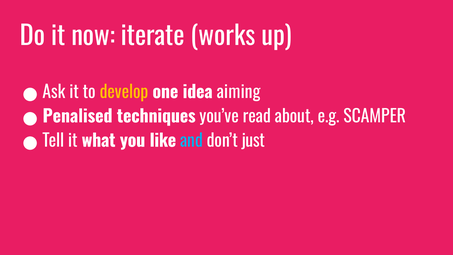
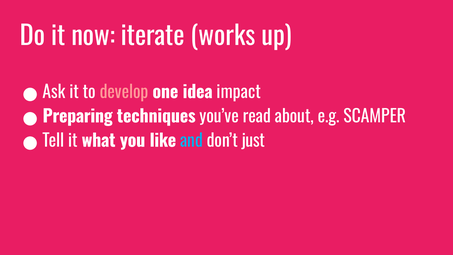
develop colour: yellow -> pink (124, 92)
aiming: aiming -> impact (239, 92)
Penalised: Penalised -> Preparing (78, 117)
